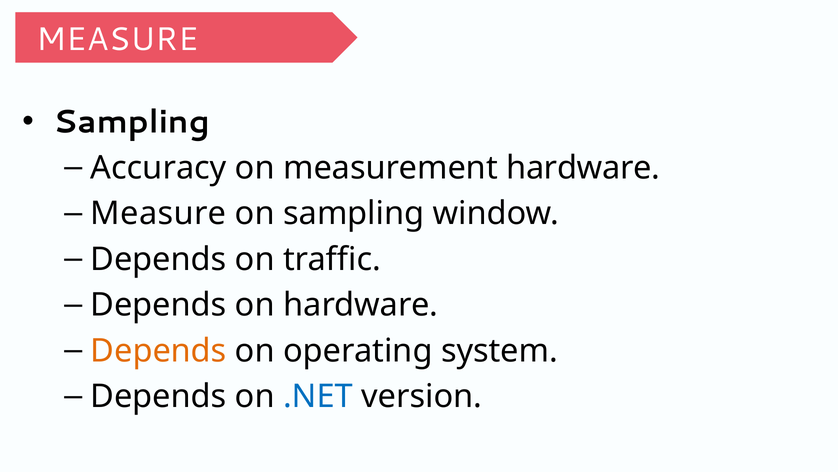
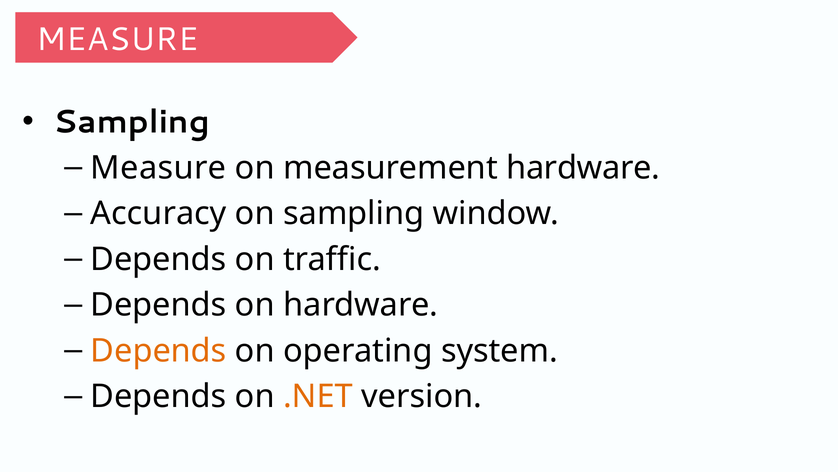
Accuracy: Accuracy -> Measure (158, 168)
Measure: Measure -> Accuracy (159, 213)
.NET colour: blue -> orange (318, 396)
